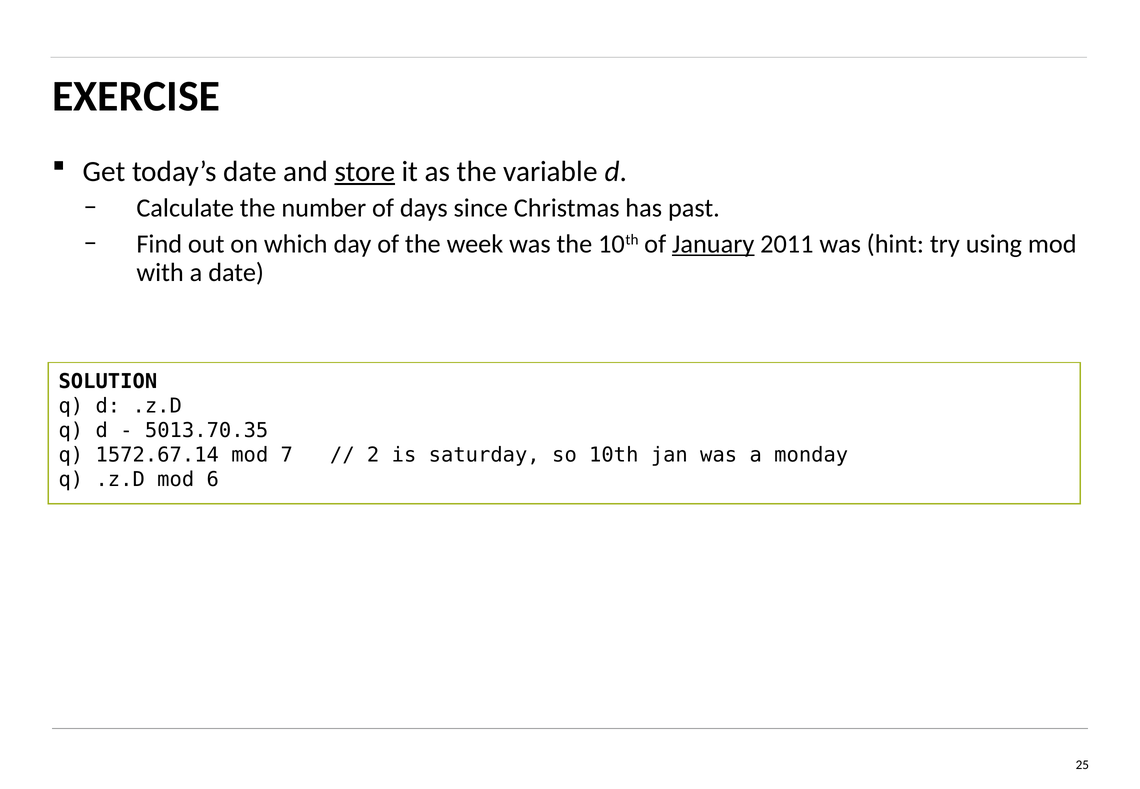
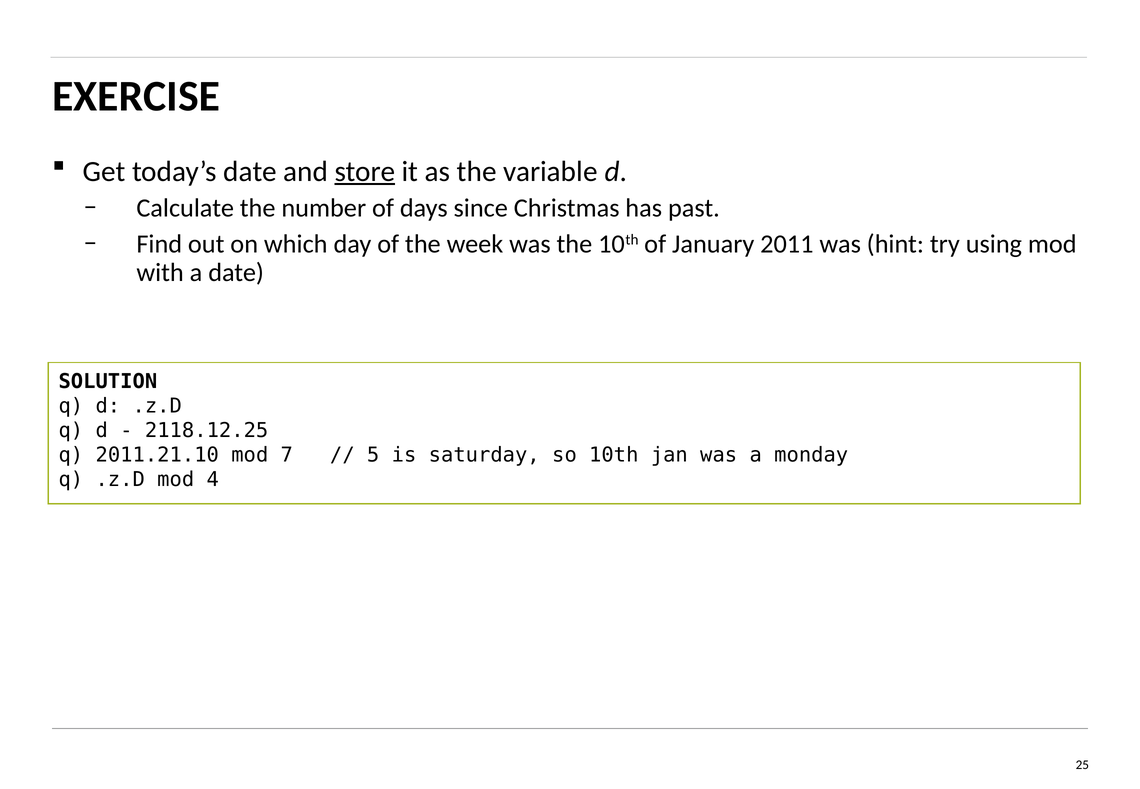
January underline: present -> none (713, 244)
5013.70.35: 5013.70.35 -> 2118.12.25 (207, 431)
1572.67.14: 1572.67.14 -> 2011.21.10 (157, 455)
2: 2 -> 5 (373, 455)
6: 6 -> 4 (213, 480)
